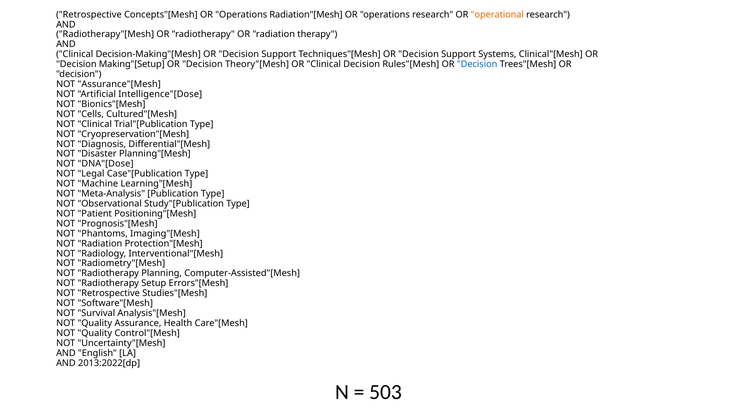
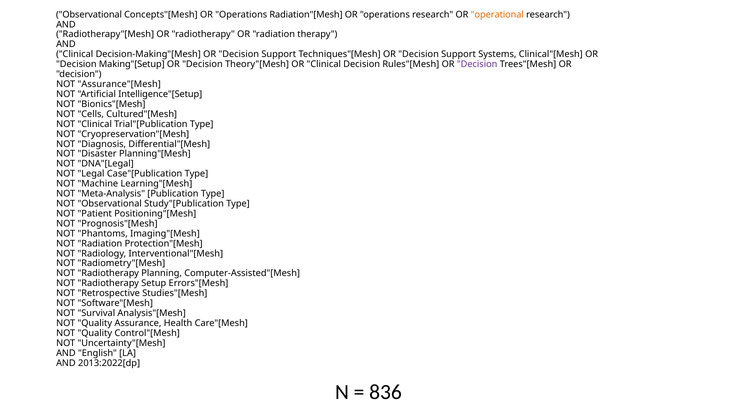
Retrospective: Retrospective -> Observational (89, 15)
Decision colour: blue -> purple (477, 64)
Intelligence"[Dose: Intelligence"[Dose -> Intelligence"[Setup (160, 94)
DNA"[Dose: DNA"[Dose -> DNA"[Legal (106, 164)
503: 503 -> 836 (386, 392)
